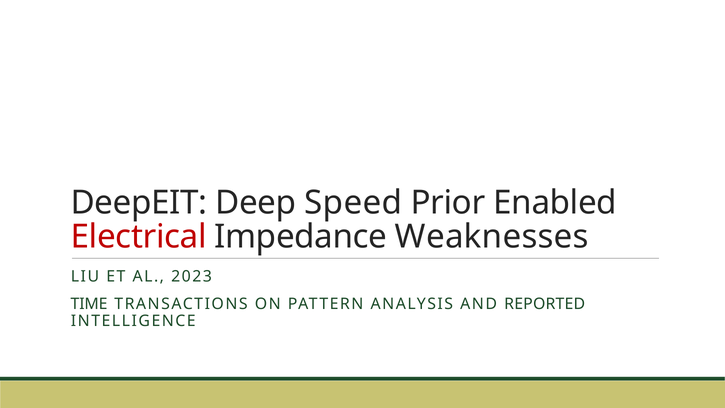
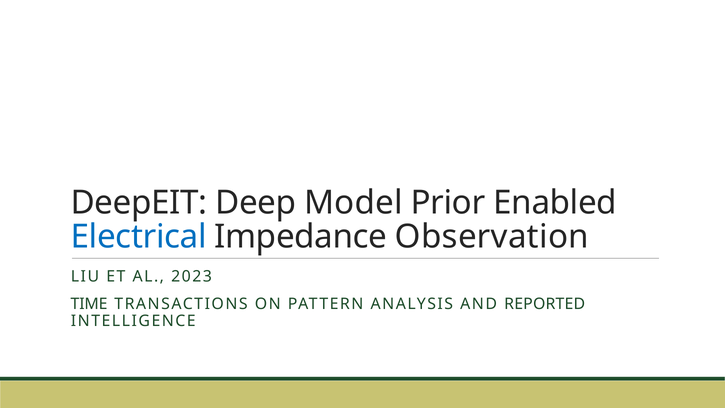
Speed: Speed -> Model (353, 203)
Electrical colour: red -> blue (139, 237)
Weaknesses: Weaknesses -> Observation (492, 237)
